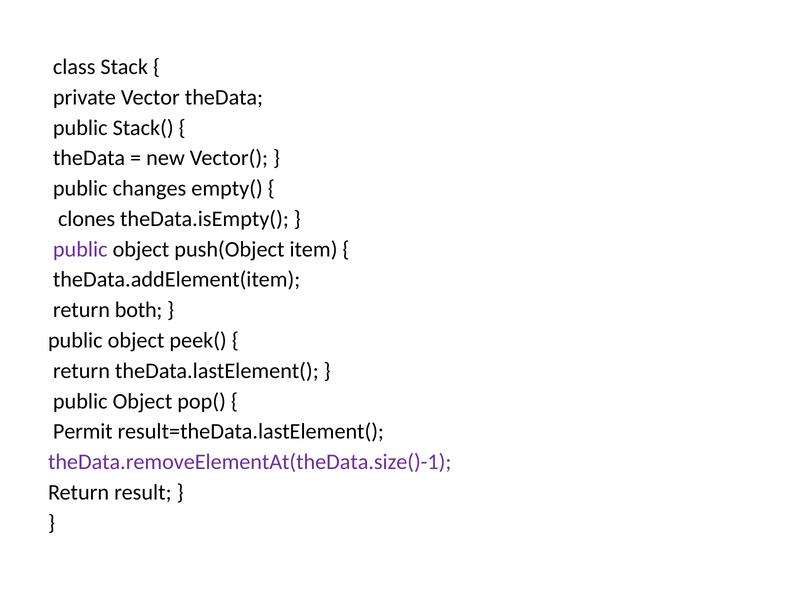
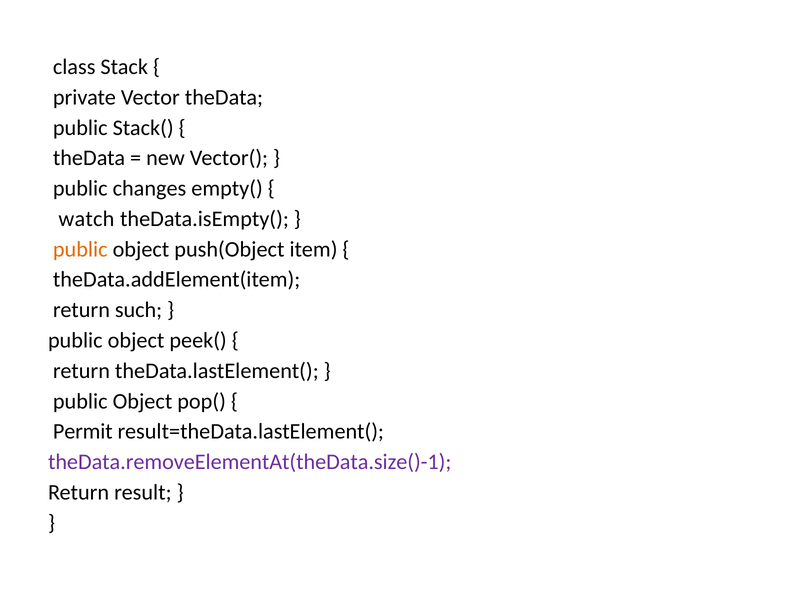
clones: clones -> watch (86, 219)
public colour: purple -> orange (80, 249)
both: both -> such (139, 310)
